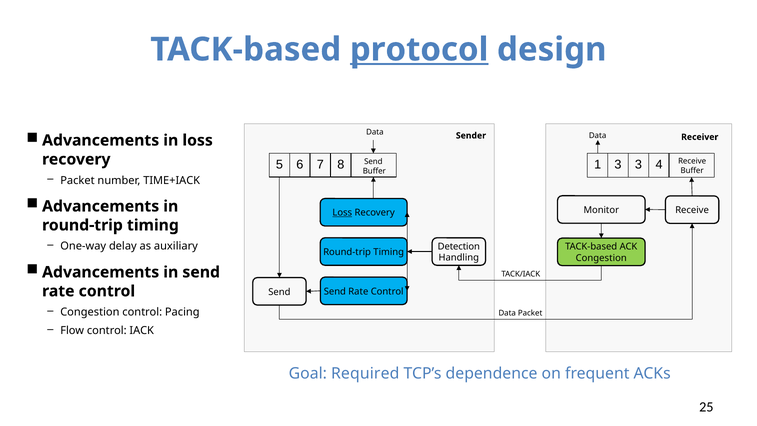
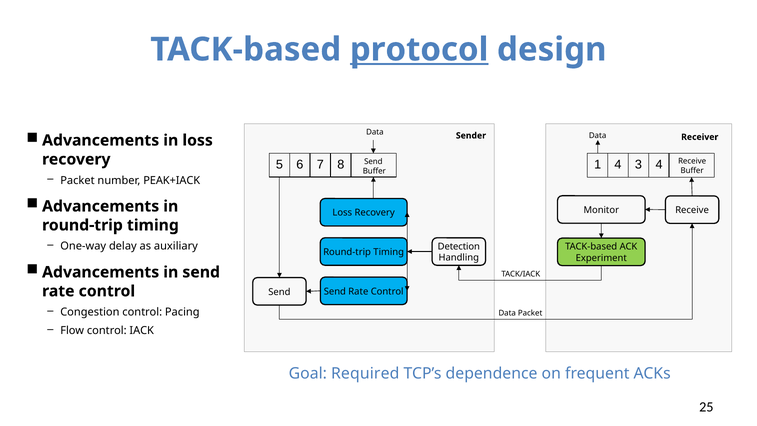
1 3: 3 -> 4 (618, 165)
TIME+IACK: TIME+IACK -> PEAK+IACK (172, 180)
Loss underline: present -> none (342, 213)
Congestion: Congestion -> Experiment (601, 258)
